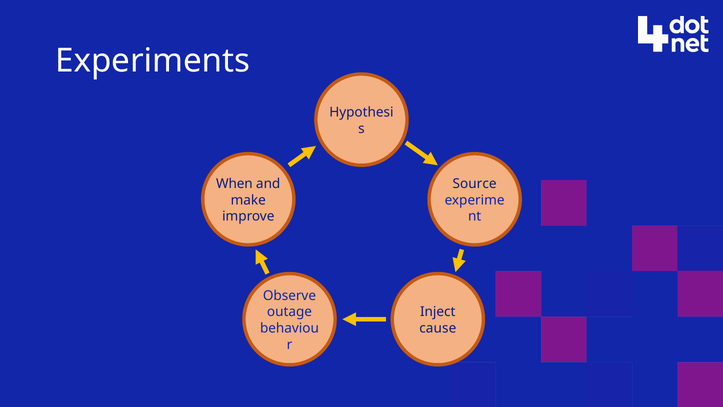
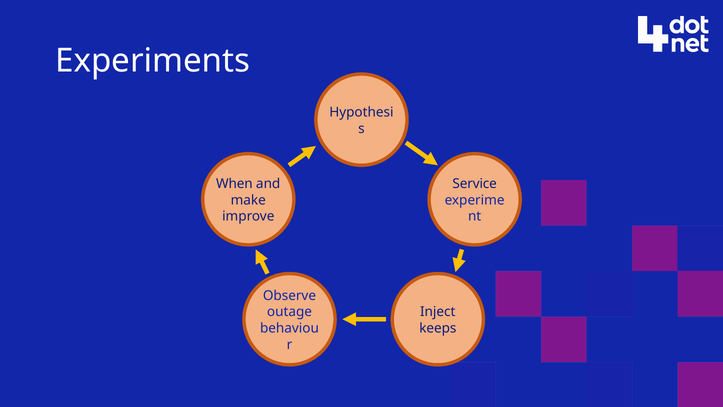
Source: Source -> Service (475, 184)
cause: cause -> keeps (438, 328)
